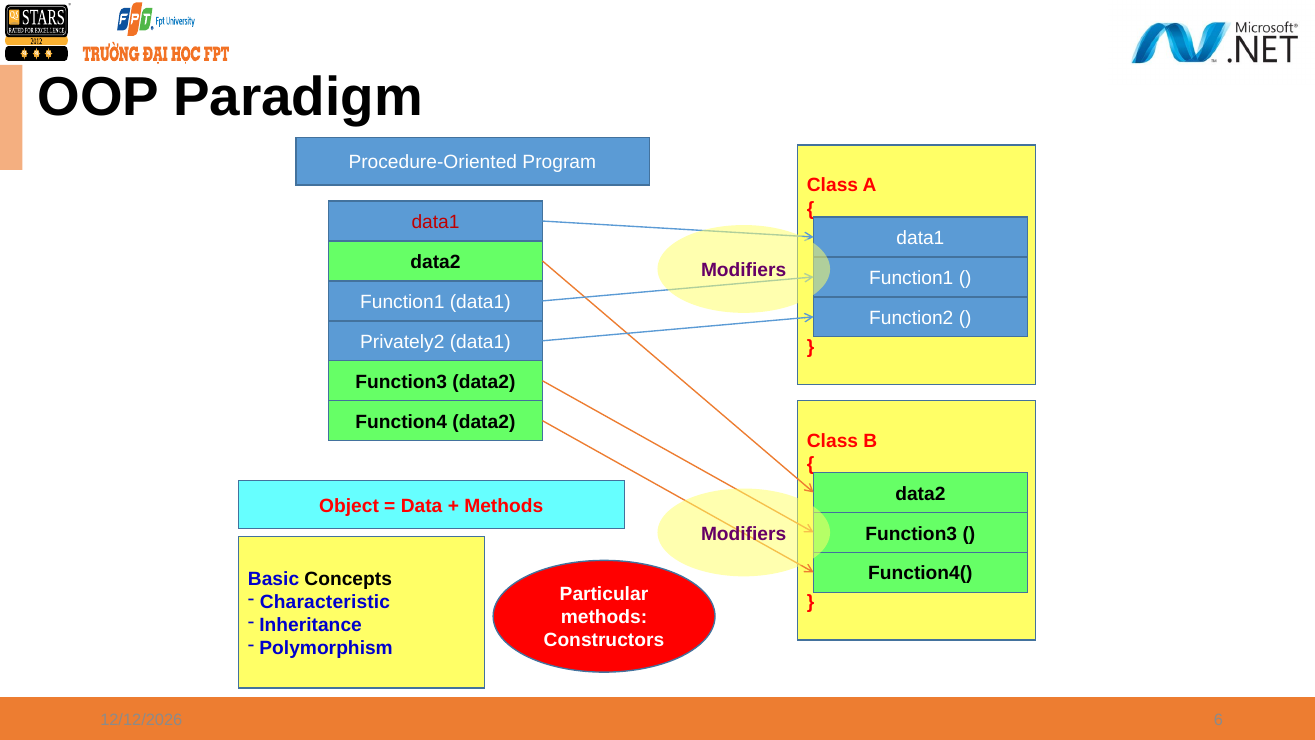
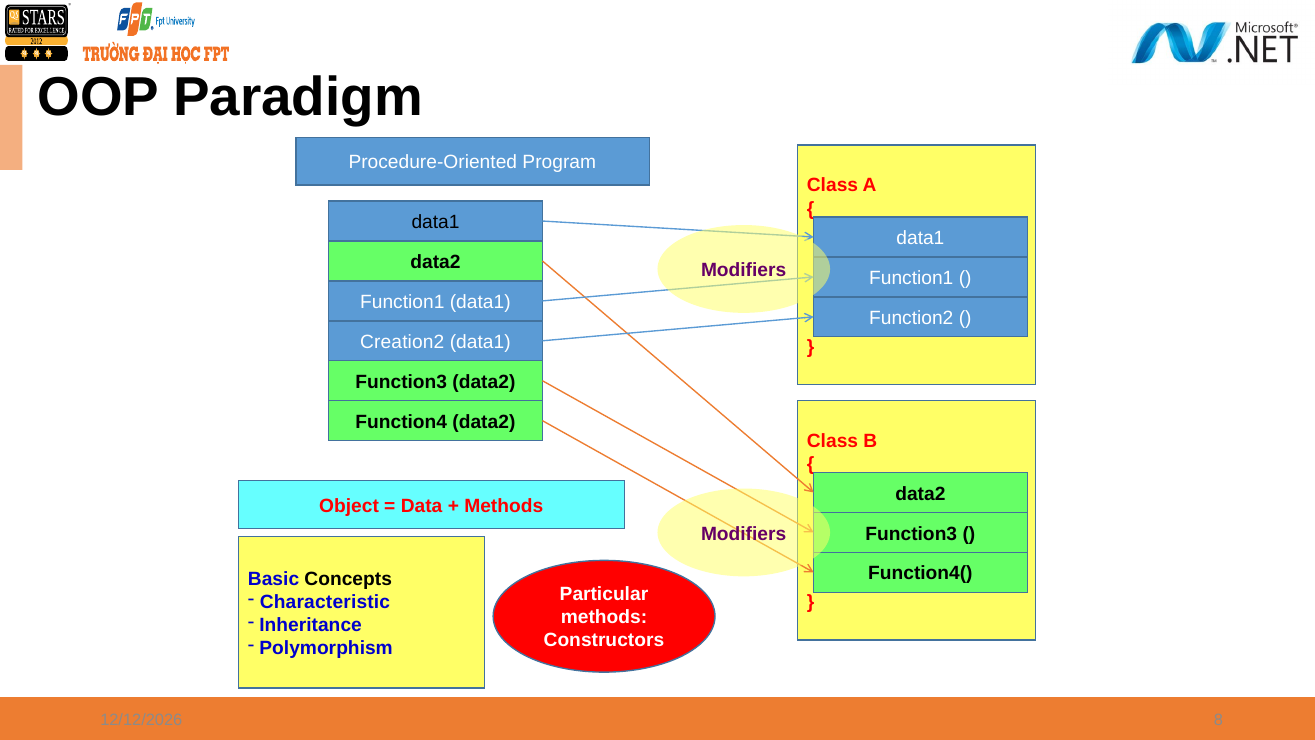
data1 colour: red -> black (436, 222)
Privately2: Privately2 -> Creation2 (402, 342)
6: 6 -> 8 (1218, 720)
